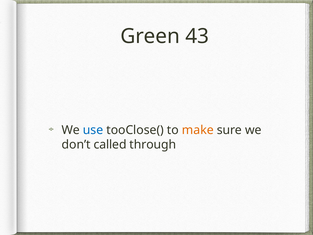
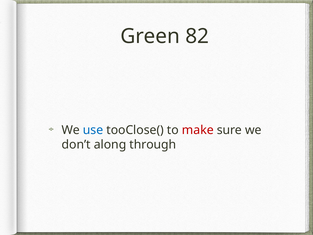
43: 43 -> 82 (197, 36)
make colour: orange -> red (198, 130)
called: called -> along (110, 145)
